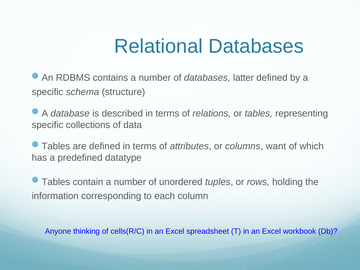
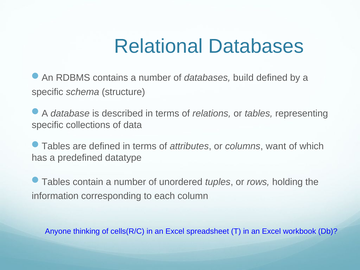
latter: latter -> build (243, 78)
